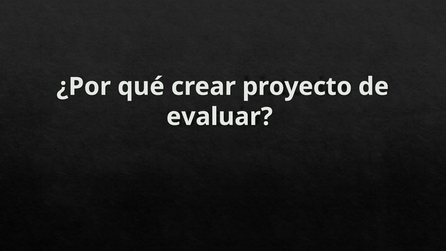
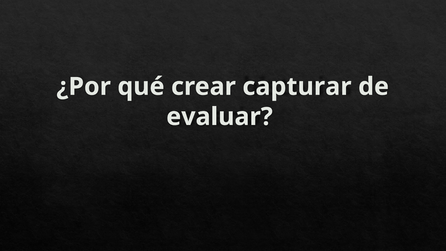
proyecto: proyecto -> capturar (297, 87)
